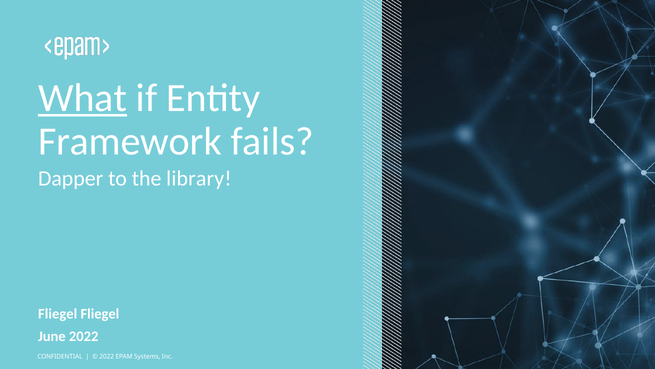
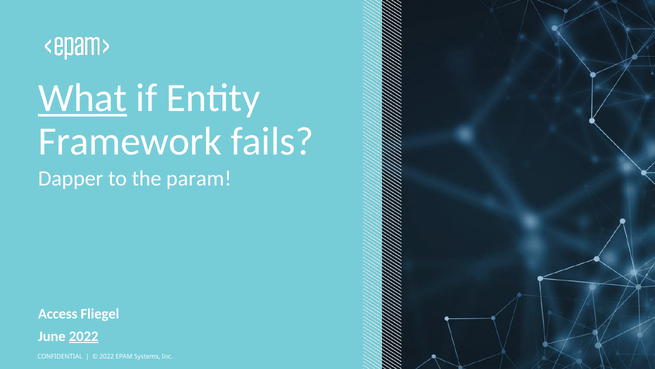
library: library -> param (199, 178)
Fliegel: Fliegel -> Access (58, 313)
2022 underline: none -> present (84, 336)
